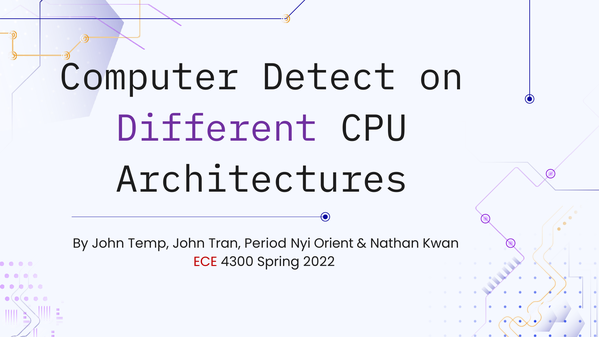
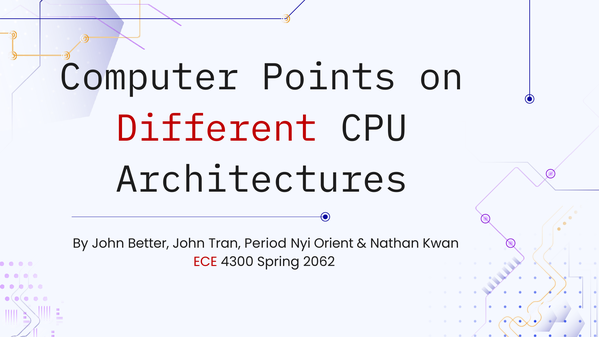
Detect: Detect -> Points (329, 77)
Different colour: purple -> red (217, 128)
Temp: Temp -> Better (148, 244)
2022: 2022 -> 2062 (319, 262)
